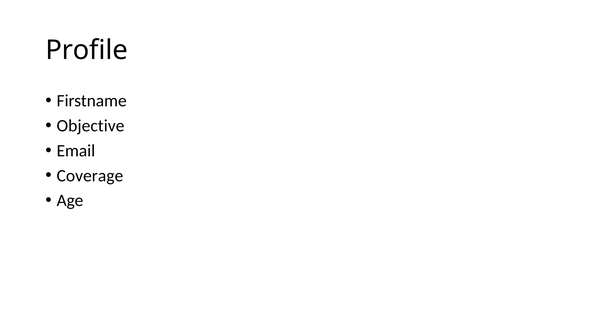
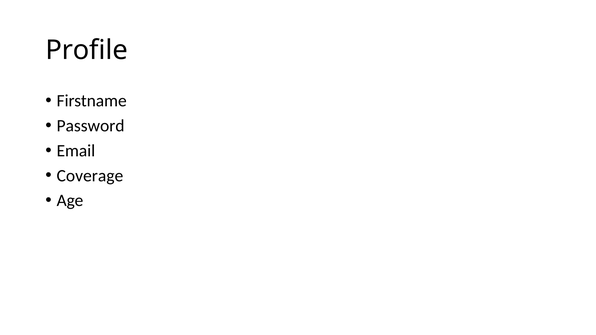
Objective: Objective -> Password (91, 126)
